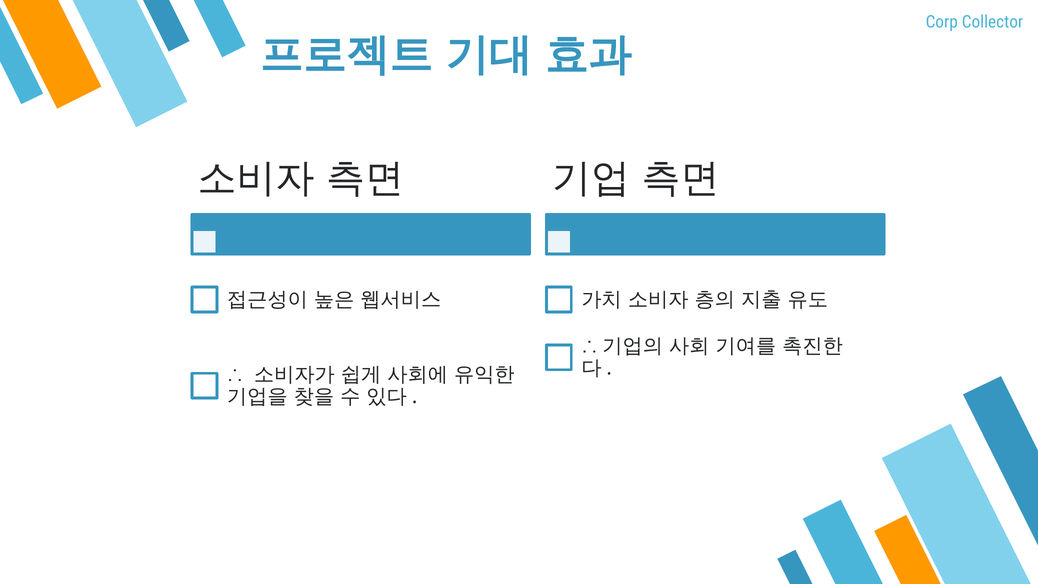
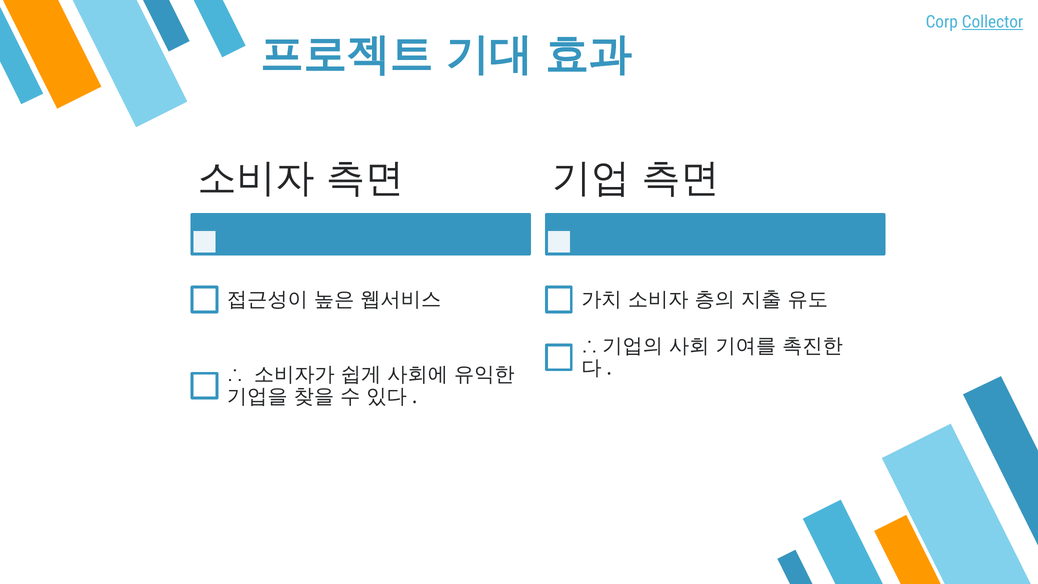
Collector underline: none -> present (992, 22)
